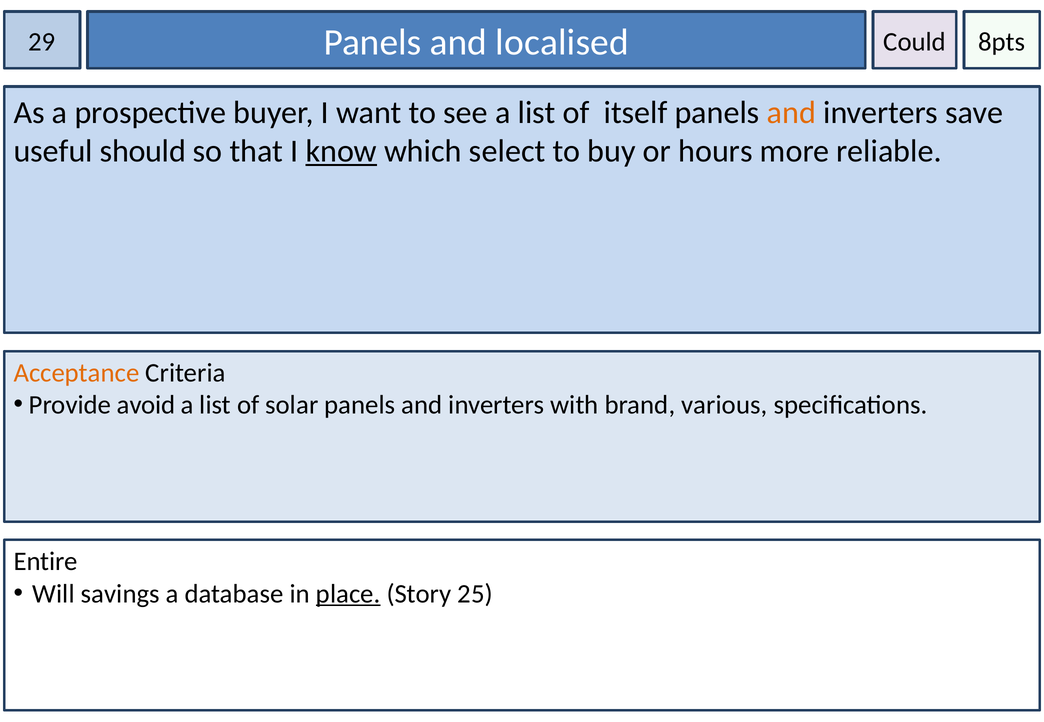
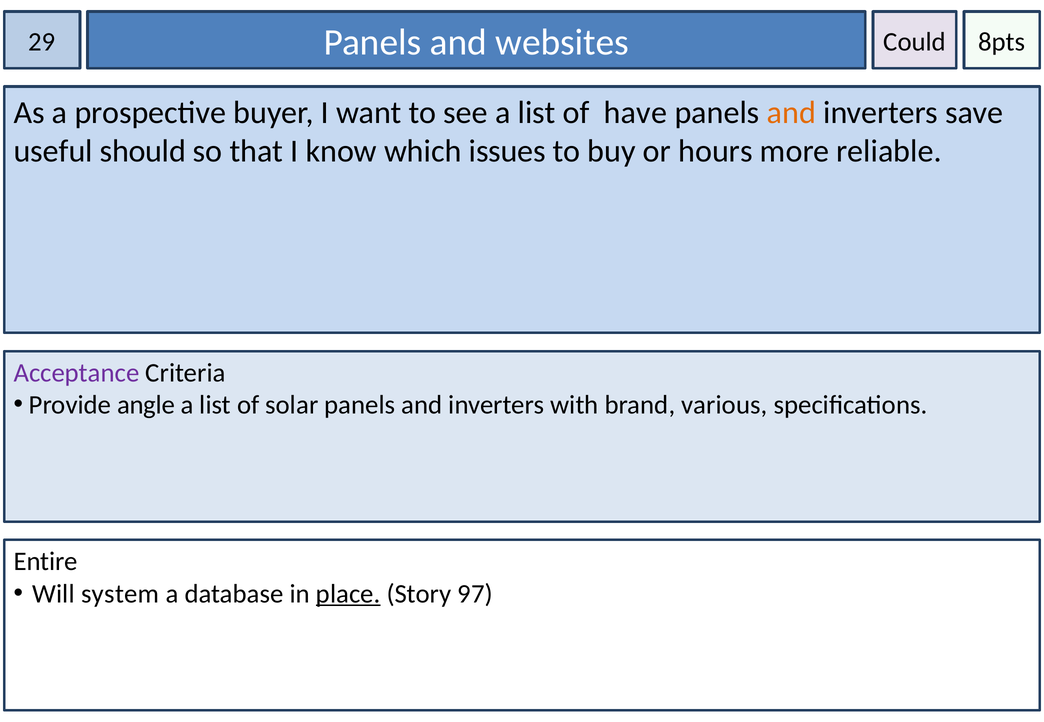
localised: localised -> websites (562, 43)
itself: itself -> have (636, 113)
know underline: present -> none (341, 151)
select: select -> issues (507, 151)
Acceptance colour: orange -> purple (76, 373)
avoid: avoid -> angle (146, 405)
savings: savings -> system (120, 594)
25: 25 -> 97 (475, 594)
